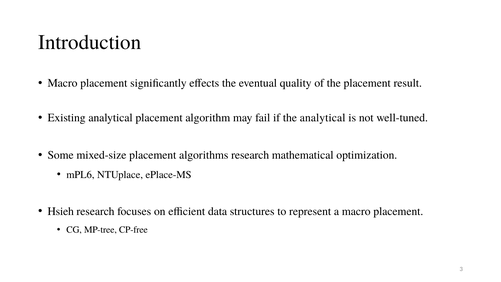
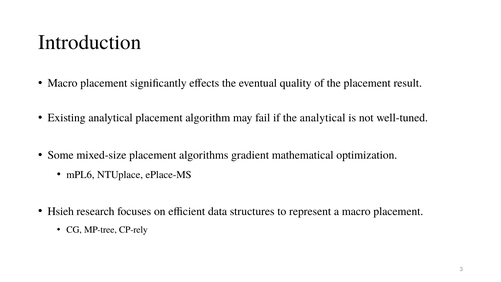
algorithms research: research -> gradient (250, 155)
CP-free: CP-free -> CP-rely (133, 230)
